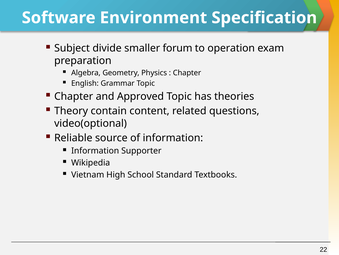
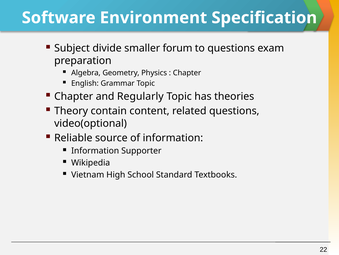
to operation: operation -> questions (231, 48)
Approved: Approved -> Regularly (140, 96)
